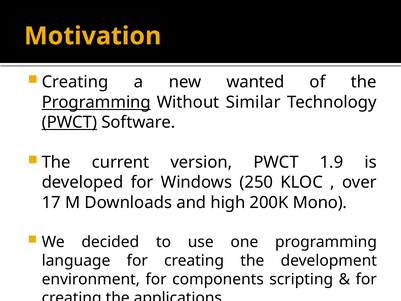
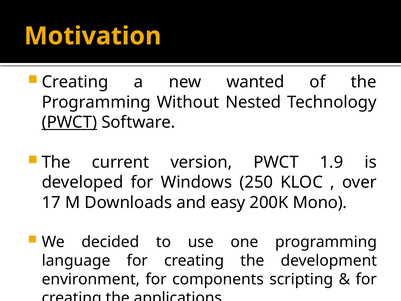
Programming underline: present -> none (96, 102)
Similar: Similar -> Nested (253, 102)
high: high -> easy (228, 202)
